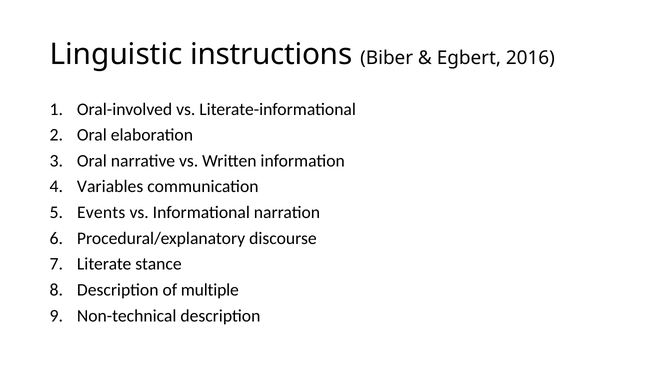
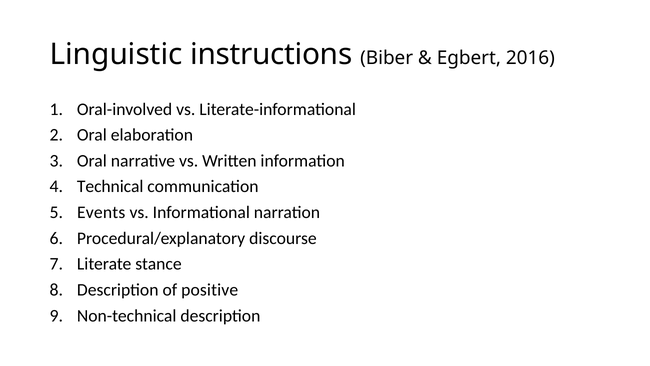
Variables: Variables -> Technical (110, 186)
multiple: multiple -> positive (210, 290)
